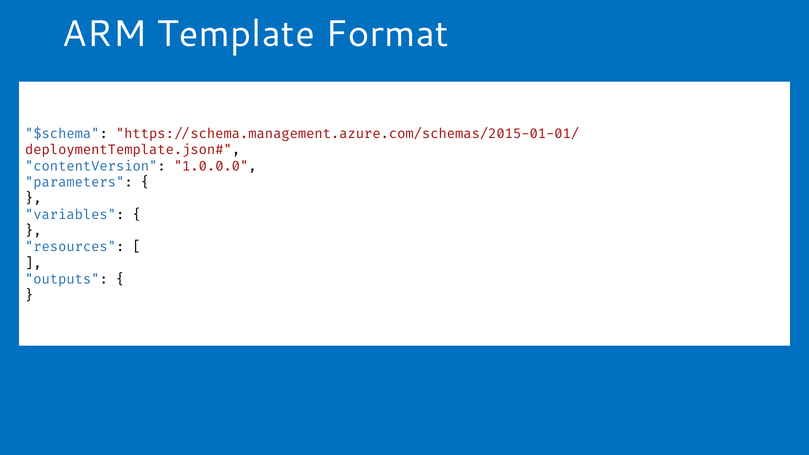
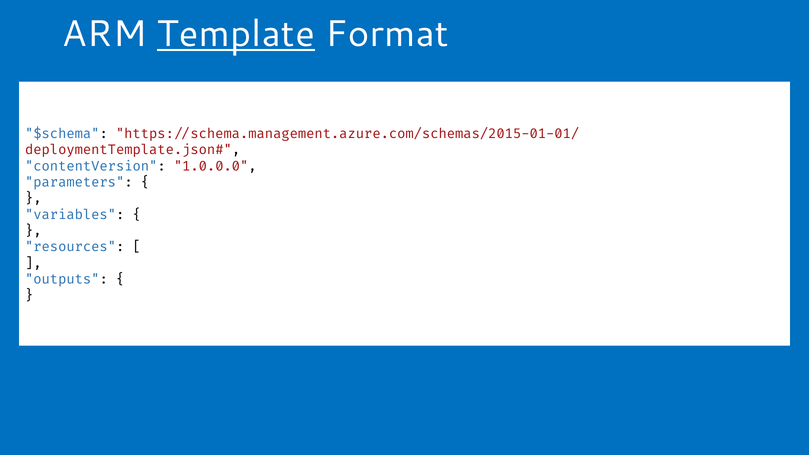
Template underline: none -> present (236, 34)
